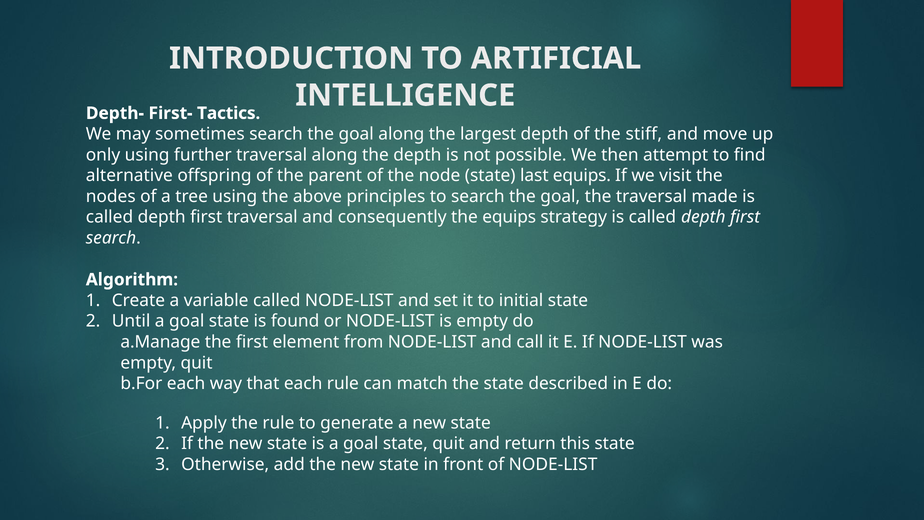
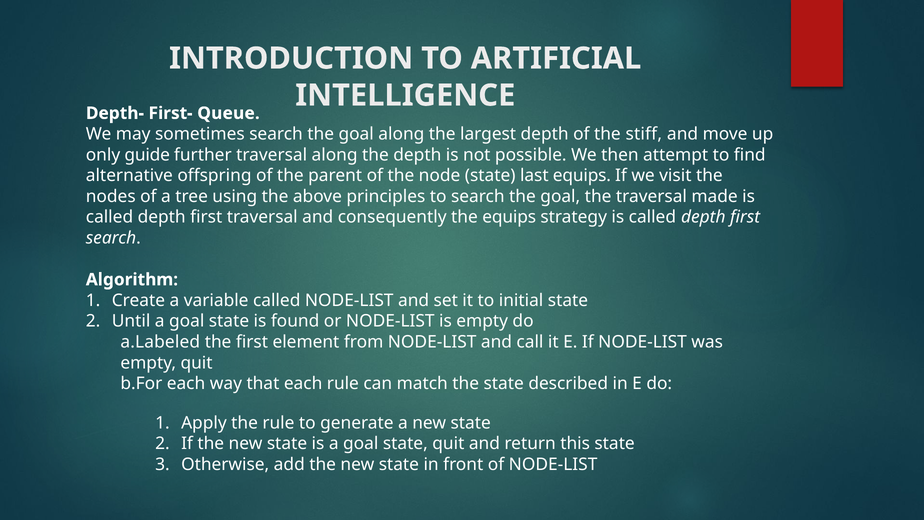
Tactics: Tactics -> Queue (228, 113)
only using: using -> guide (147, 155)
a.Manage: a.Manage -> a.Labeled (160, 342)
